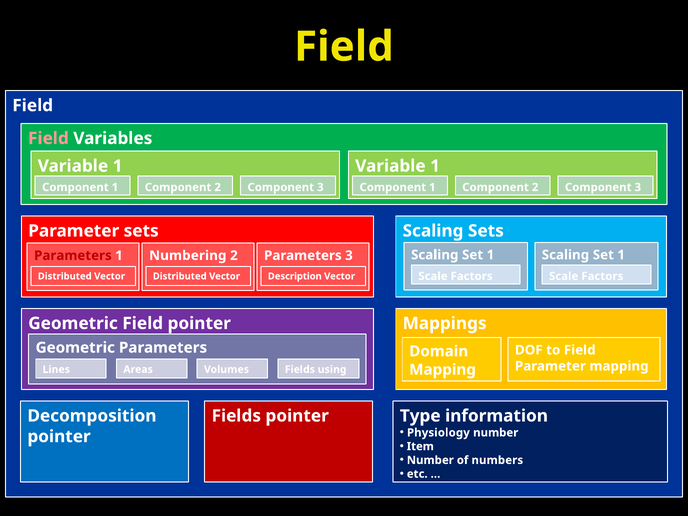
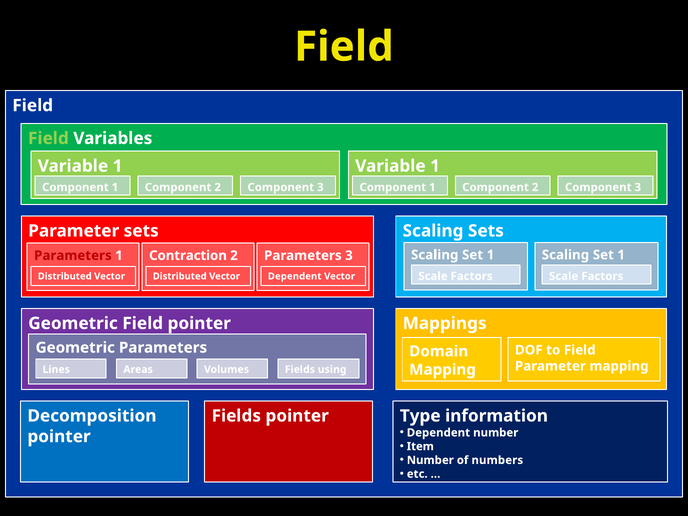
Field colour: pink -> light green (48, 138)
Numbering: Numbering -> Contraction (188, 256)
Description: Description -> Dependent (295, 276)
Physiology: Physiology -> Dependent (438, 433)
